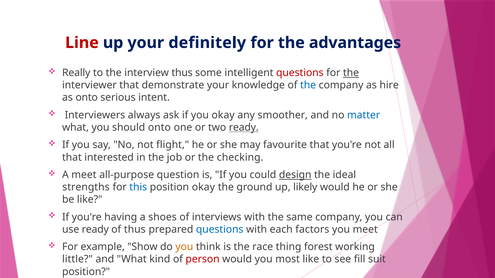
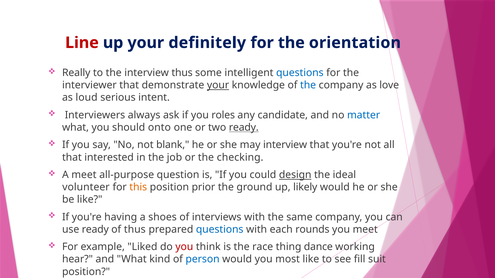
advantages: advantages -> orientation (355, 43)
questions colour: red -> blue (300, 73)
the underline: present -> none (351, 73)
your underline: none -> present (218, 85)
hire: hire -> love (389, 85)
as onto: onto -> loud (87, 98)
you okay: okay -> roles (223, 115)
smoother: smoother -> candidate (283, 115)
flight: flight -> blank (173, 145)
may favourite: favourite -> interview (285, 145)
strengths: strengths -> volunteer (86, 187)
this colour: blue -> orange (138, 187)
position okay: okay -> prior (203, 187)
factors: factors -> rounds (312, 230)
Show: Show -> Liked (142, 247)
you colour: orange -> red (184, 247)
forest: forest -> dance (318, 247)
little: little -> hear (77, 260)
person colour: red -> blue (203, 260)
